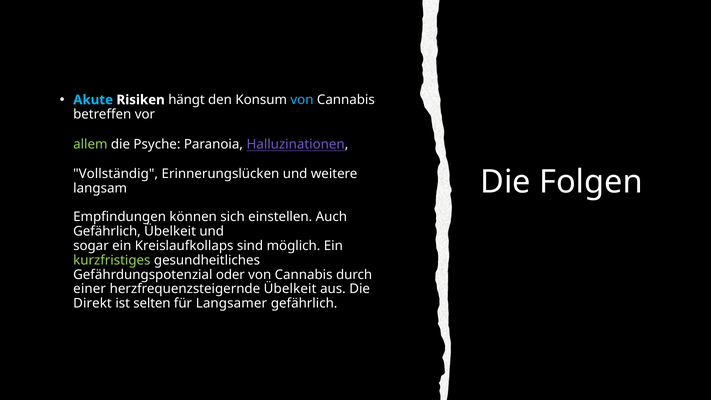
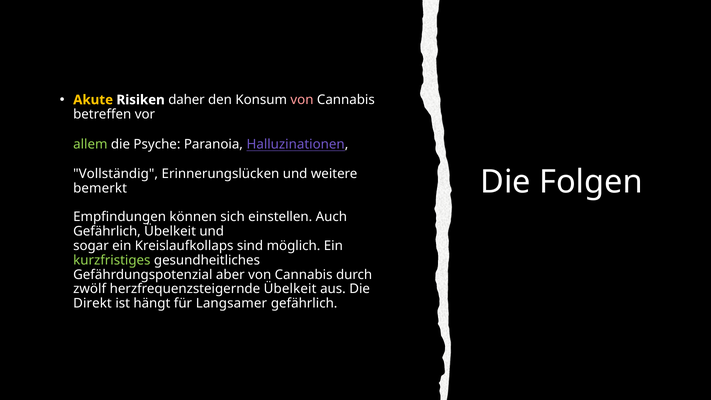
Akute colour: light blue -> yellow (93, 100)
hängt: hängt -> daher (186, 100)
von colour: light blue -> pink (302, 100)
langsam: langsam -> bemerkt (100, 188)
oder: oder -> aber (230, 275)
einer: einer -> zwölf (90, 289)
selten: selten -> hängt (152, 303)
